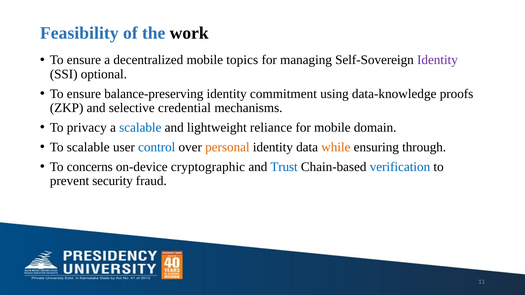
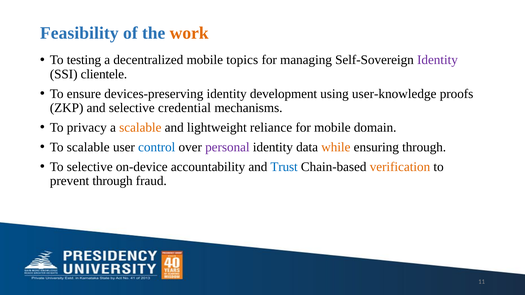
work colour: black -> orange (189, 33)
ensure: ensure -> testing (84, 60)
optional: optional -> clientele (104, 74)
balance-preserving: balance-preserving -> devices-preserving (154, 94)
commitment: commitment -> development (284, 94)
data-knowledge: data-knowledge -> user-knowledge (394, 94)
scalable colour: blue -> orange (140, 128)
personal colour: orange -> purple (227, 147)
To concerns: concerns -> selective (90, 167)
cryptographic: cryptographic -> accountability (208, 167)
verification colour: blue -> orange (400, 167)
prevent security: security -> through (113, 181)
